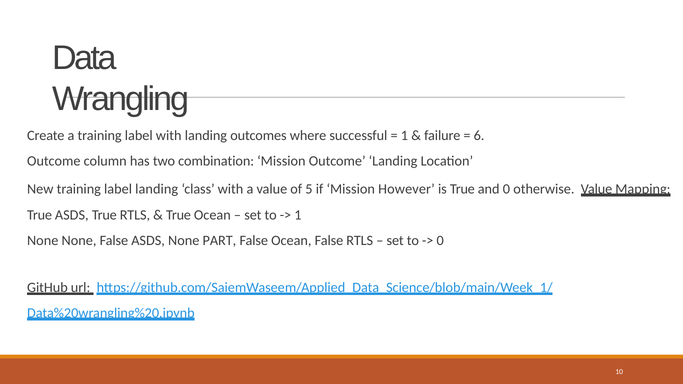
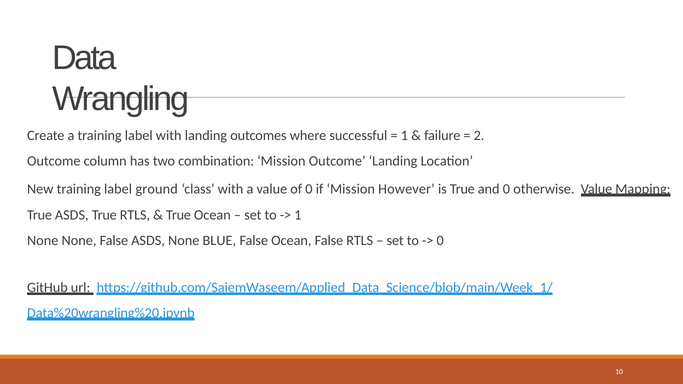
6: 6 -> 2 (479, 136)
label landing: landing -> ground (157, 189)
of 5: 5 -> 0 (309, 189)
PART: PART -> BLUE (219, 241)
